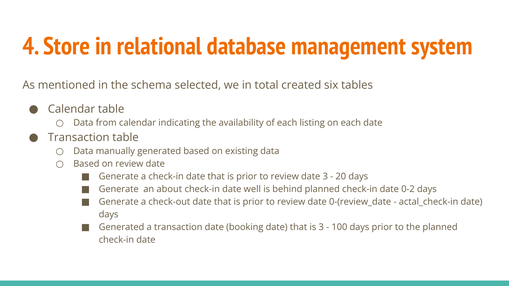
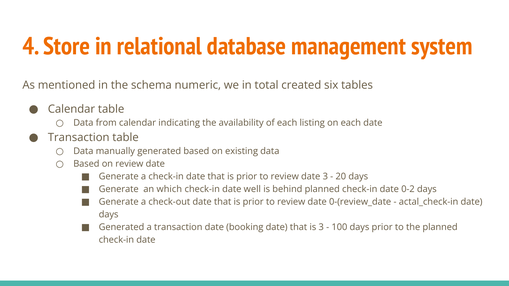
selected: selected -> numeric (198, 85)
about: about -> which (169, 189)
